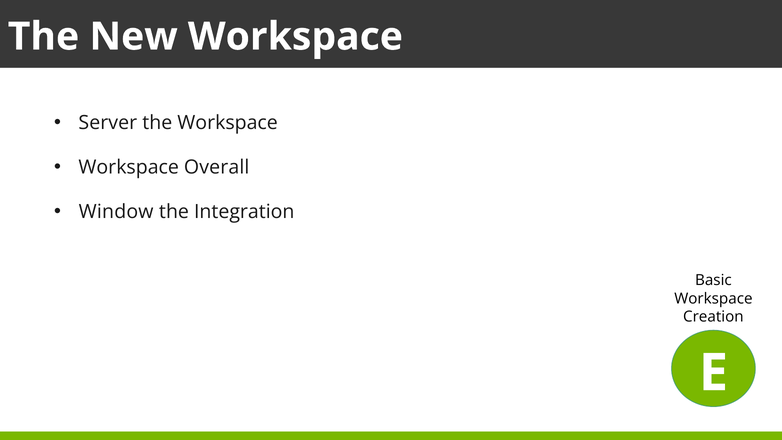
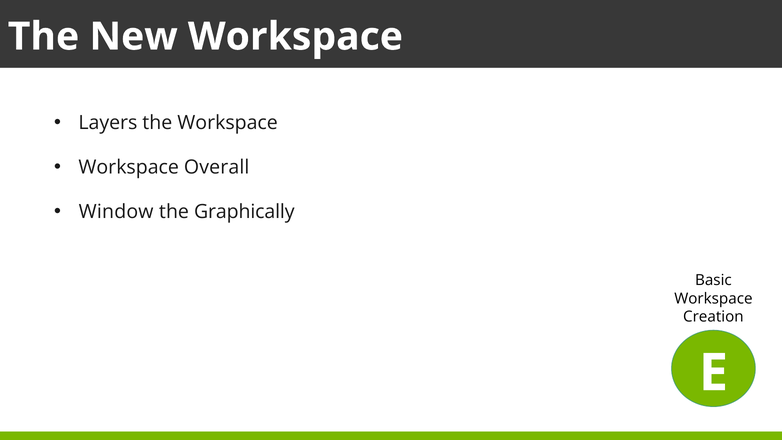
Server: Server -> Layers (108, 123)
Integration: Integration -> Graphically (244, 212)
